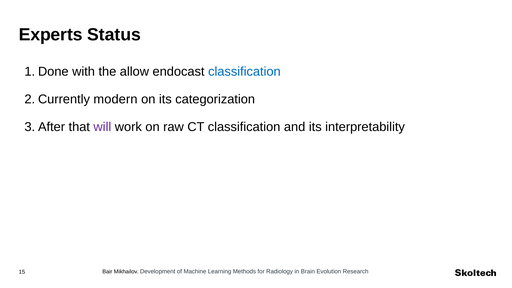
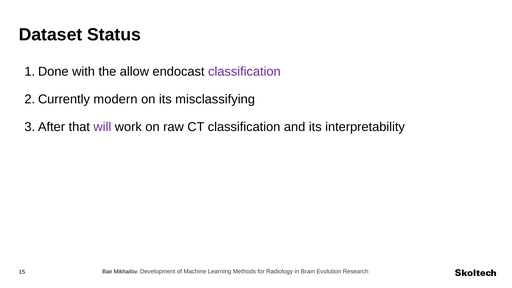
Experts: Experts -> Dataset (51, 35)
classification colour: blue -> purple (244, 72)
categorization: categorization -> misclassifying (215, 99)
